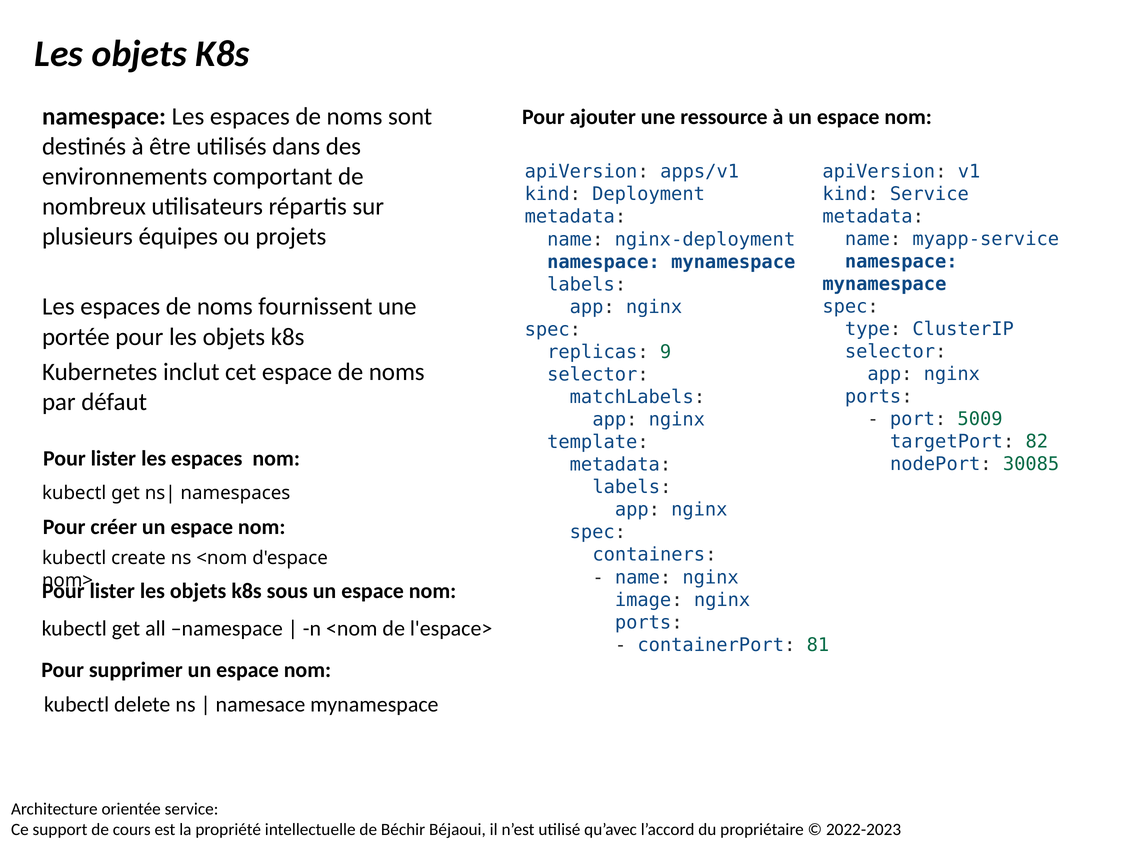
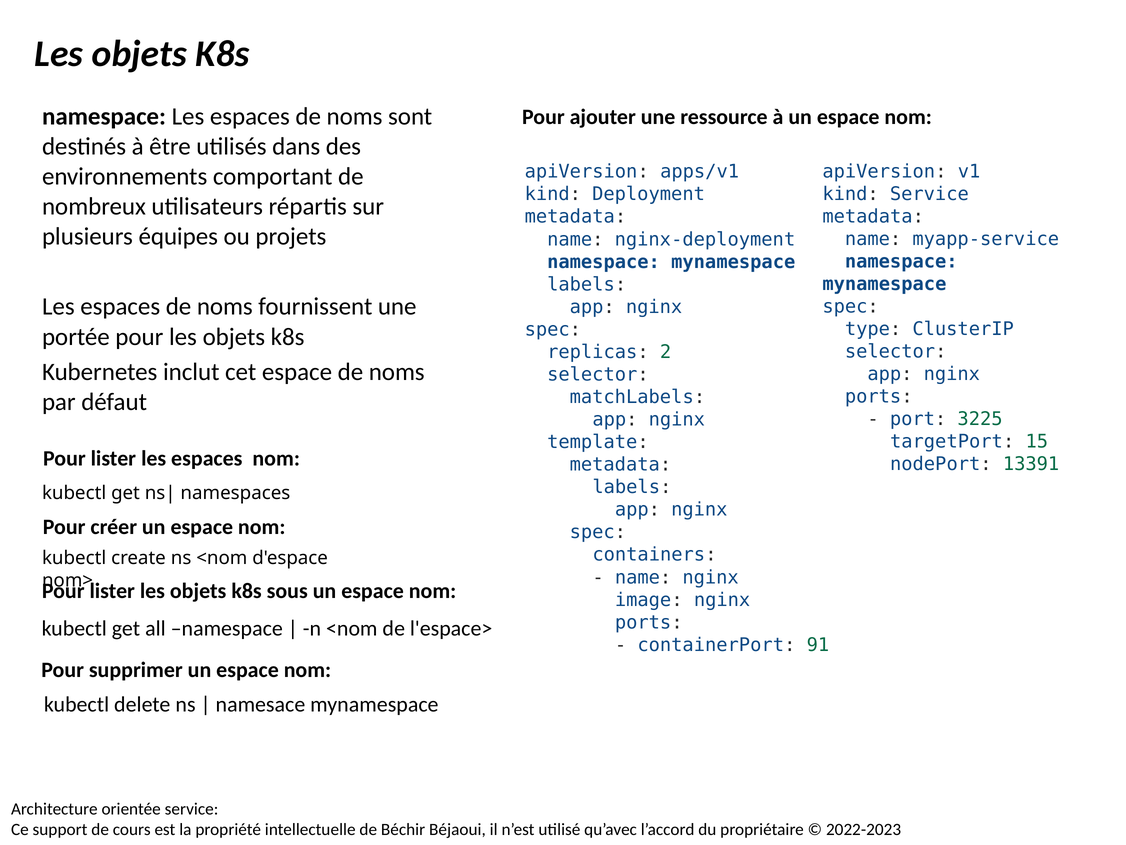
9: 9 -> 2 (666, 352)
5009: 5009 -> 3225 (980, 419)
82: 82 -> 15 (1037, 442)
30085: 30085 -> 13391 (1031, 464)
81: 81 -> 91 (818, 645)
